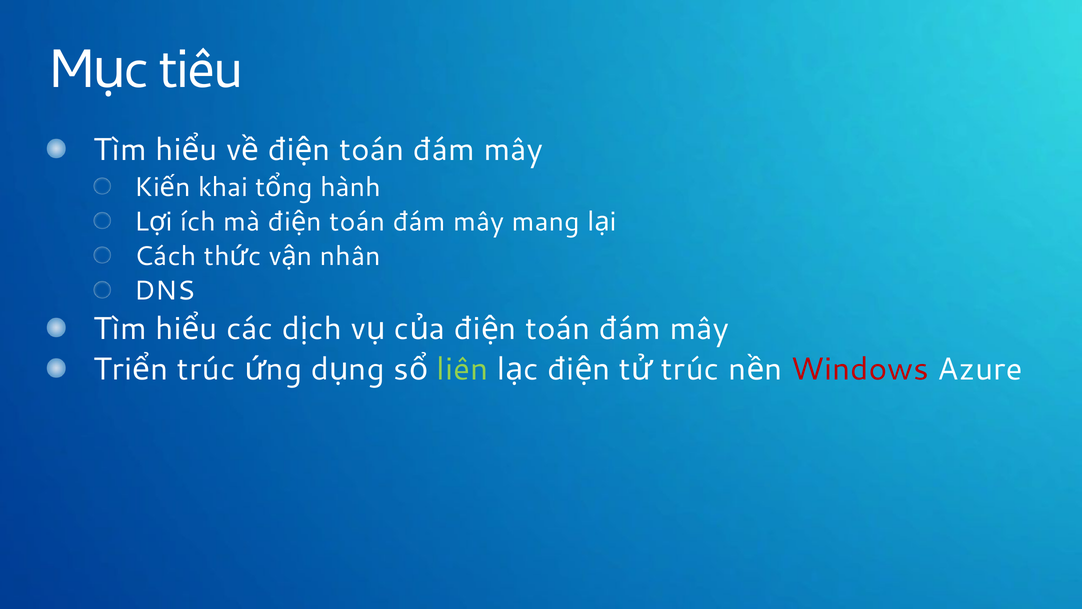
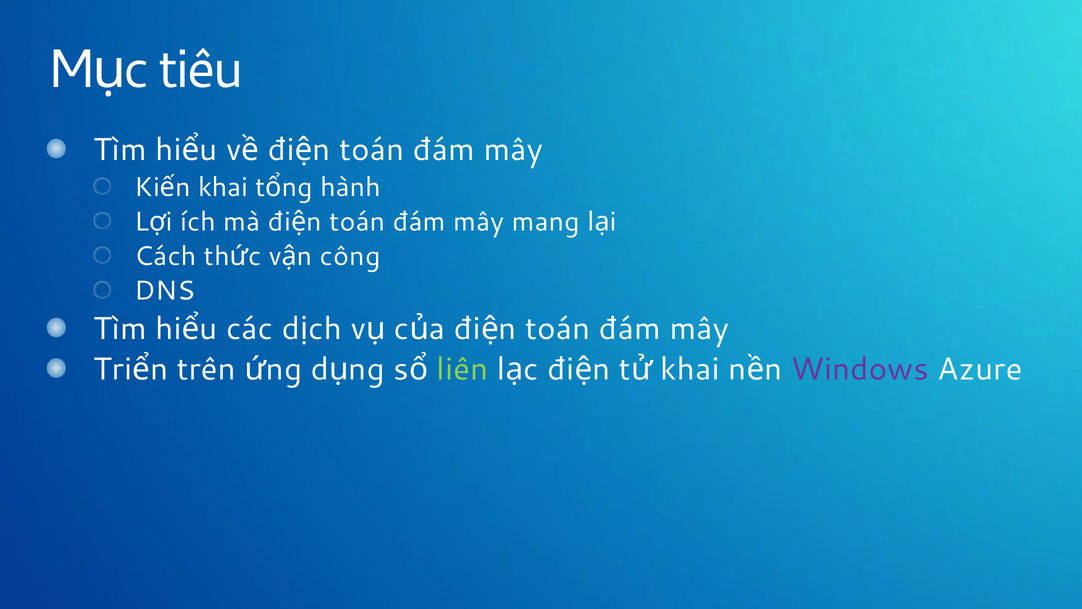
nhân: nhân -> công (350, 256)
trúc: trúc -> trên (206, 369)
trúc: trúc -> khai (690, 369)
Windows colour: red -> purple (860, 369)
